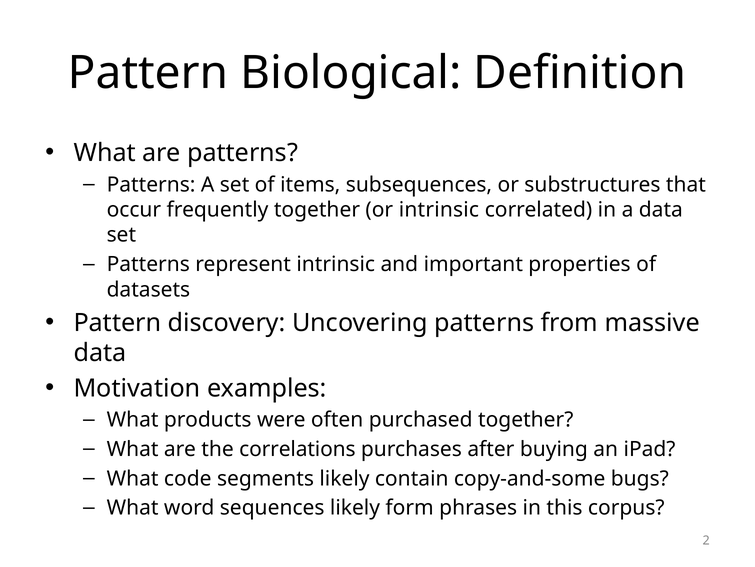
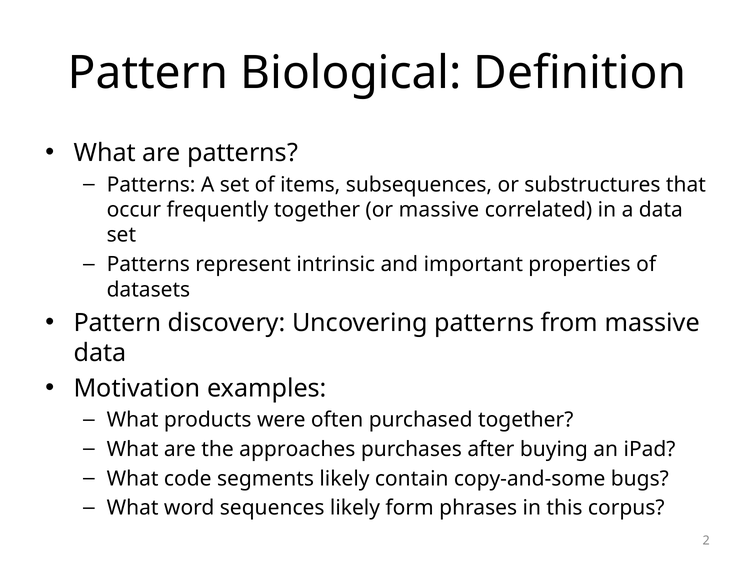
or intrinsic: intrinsic -> massive (439, 210)
correlations: correlations -> approaches (297, 449)
